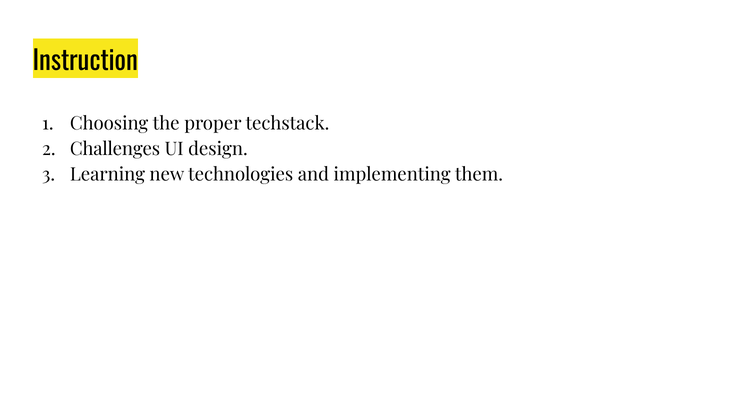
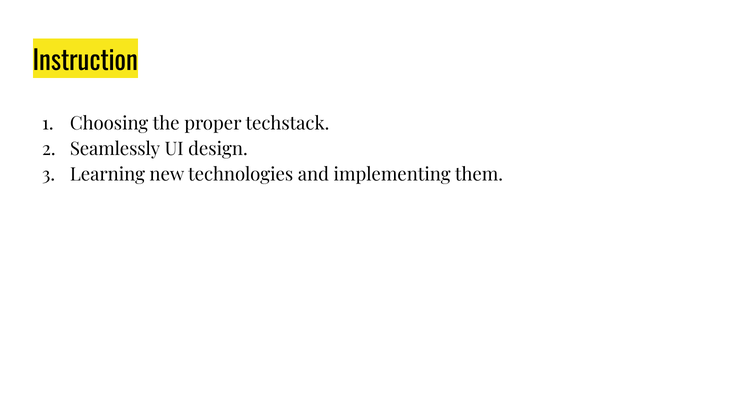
Challenges: Challenges -> Seamlessly (115, 149)
